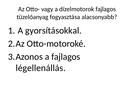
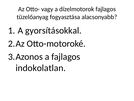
légellenállás: légellenállás -> indokolatlan (41, 68)
